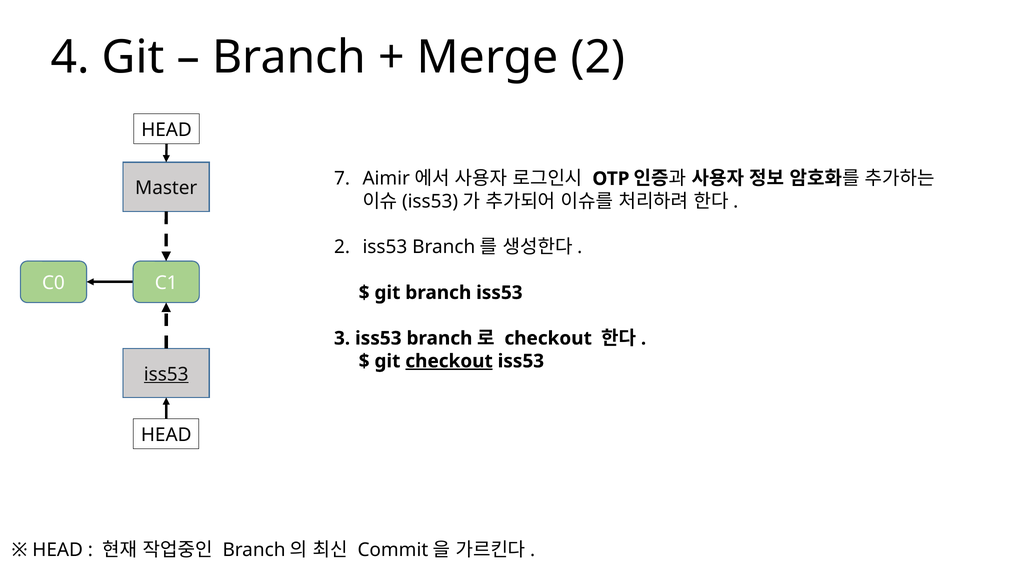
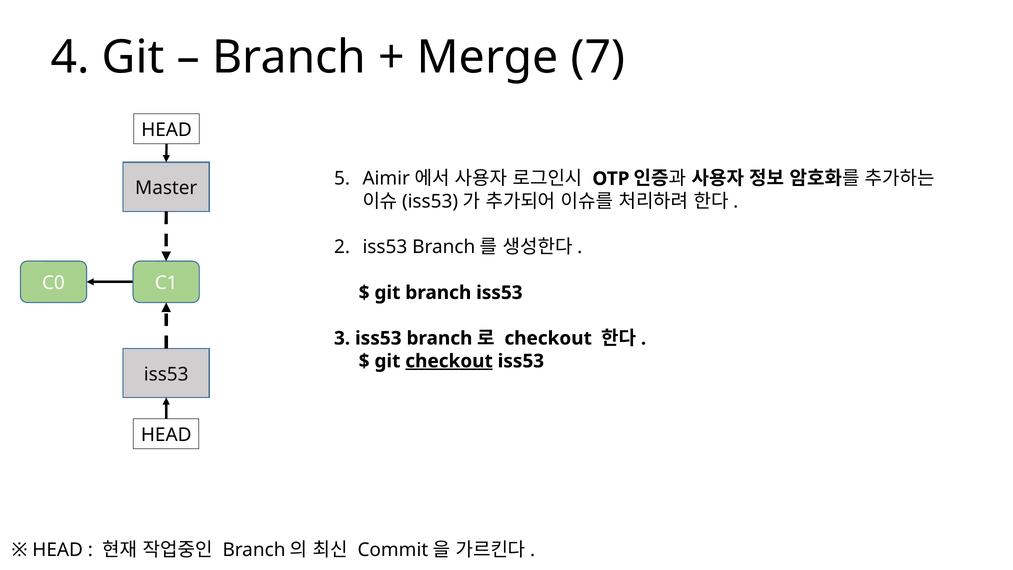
Merge 2: 2 -> 7 (598, 57)
7: 7 -> 5 (342, 179)
iss53 underline: present -> none (166, 374)
